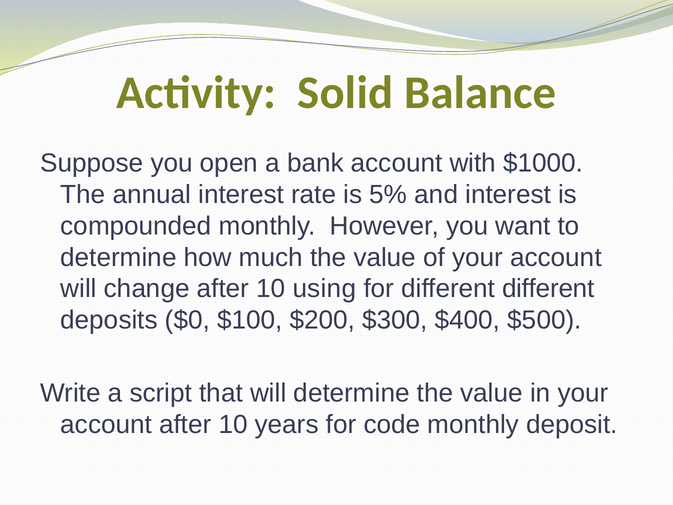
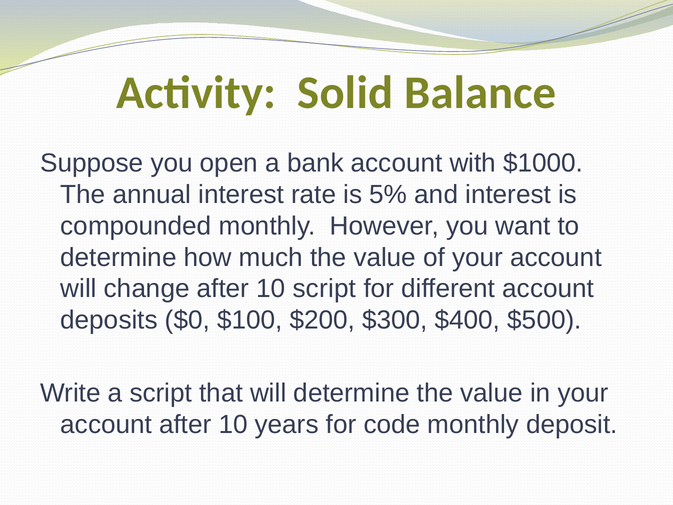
10 using: using -> script (324, 289)
different different: different -> account (548, 289)
